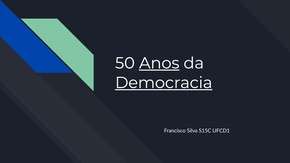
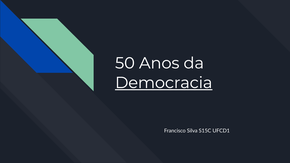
Anos underline: present -> none (159, 63)
